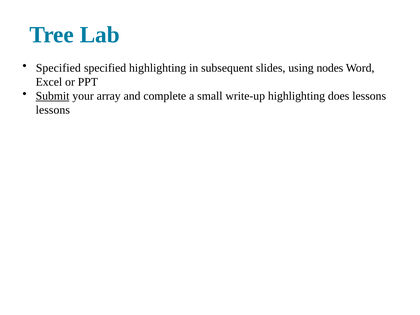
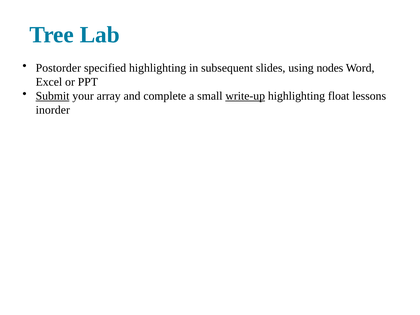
Specified: Specified -> Postorder (58, 68)
write-up underline: none -> present (245, 96)
does: does -> float (339, 96)
lessons: lessons -> inorder (53, 110)
